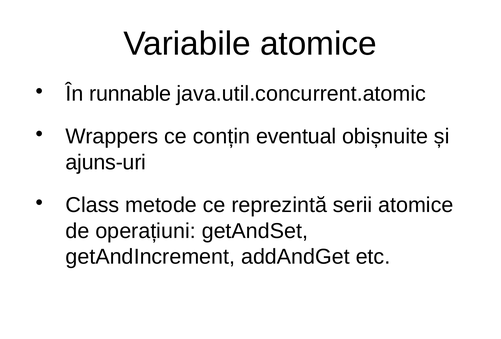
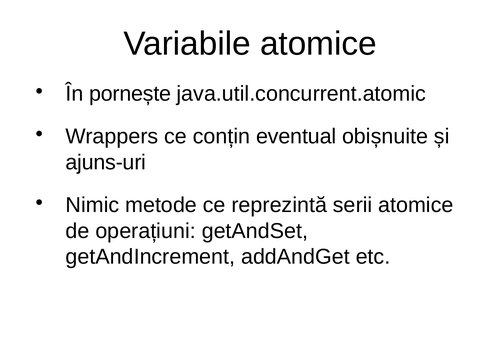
runnable: runnable -> pornește (130, 94)
Class: Class -> Nimic (92, 205)
